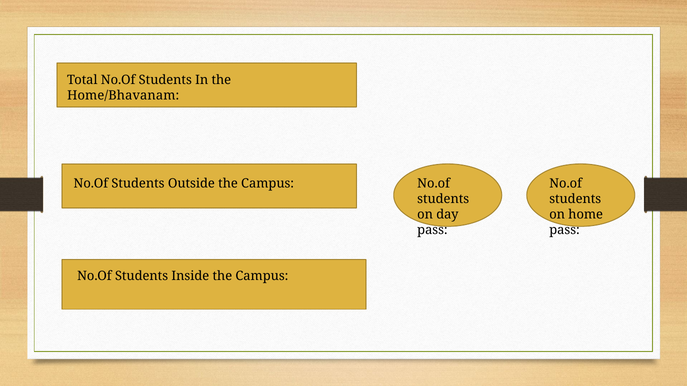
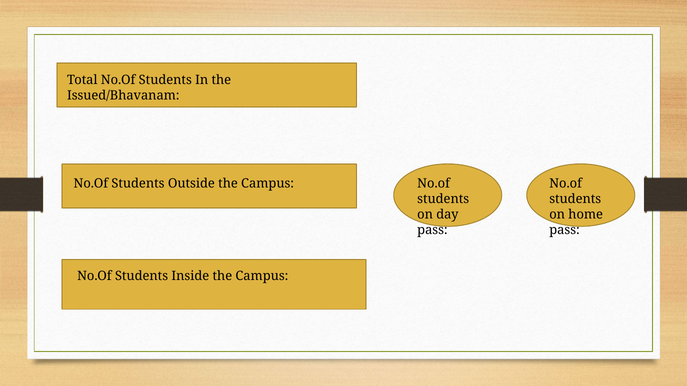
Home/Bhavanam: Home/Bhavanam -> Issued/Bhavanam (123, 96)
